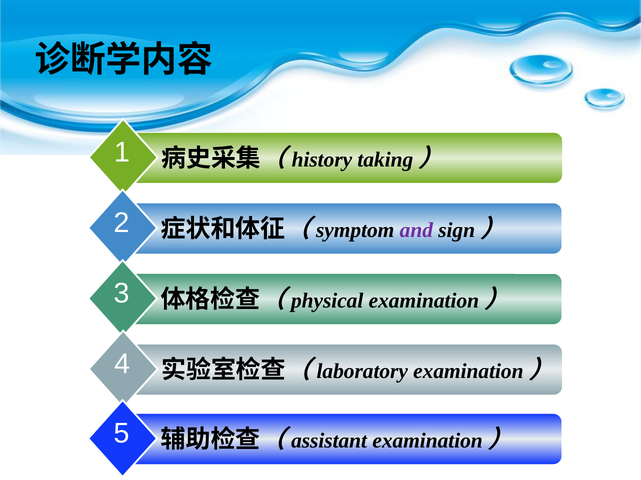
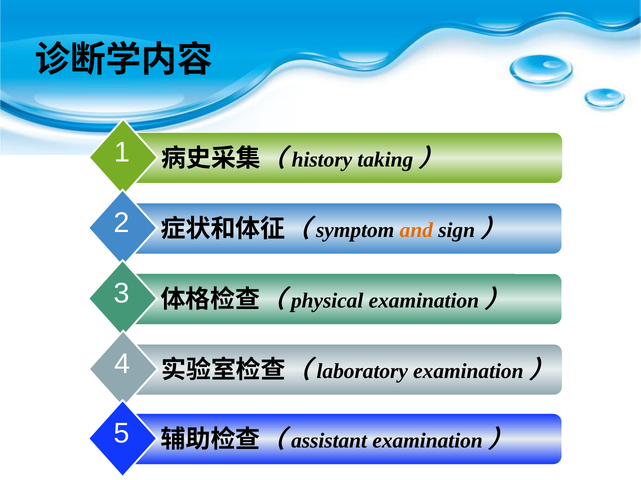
and colour: purple -> orange (416, 230)
